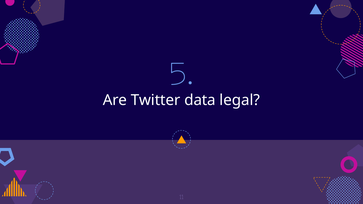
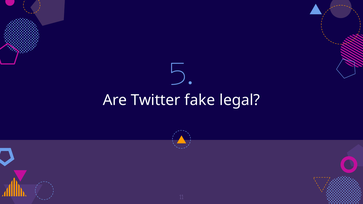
data: data -> fake (200, 100)
